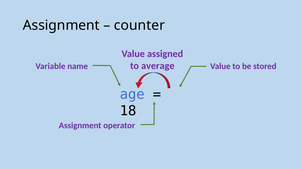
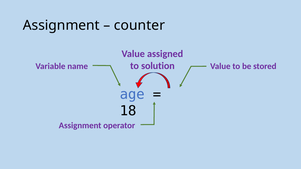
average: average -> solution (158, 66)
